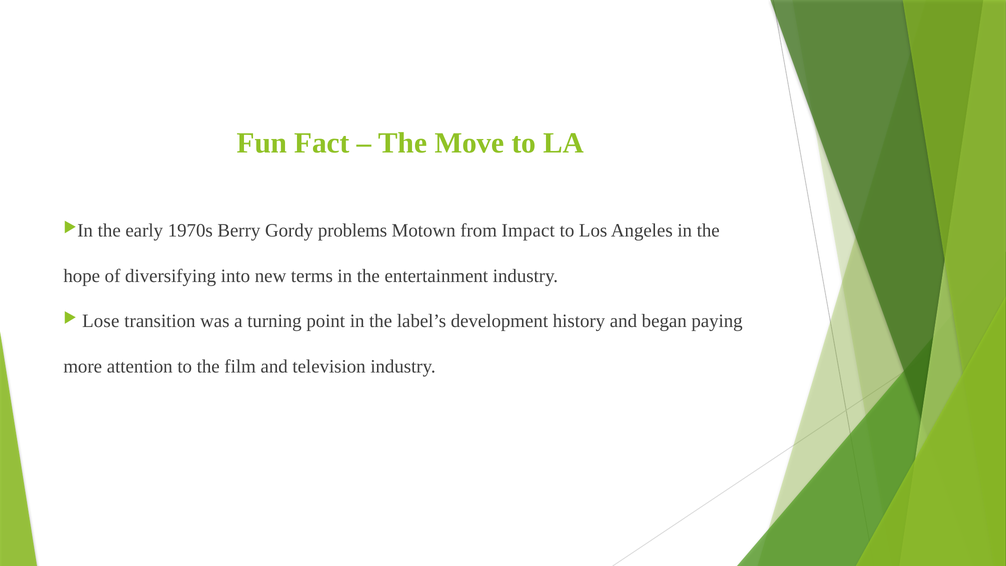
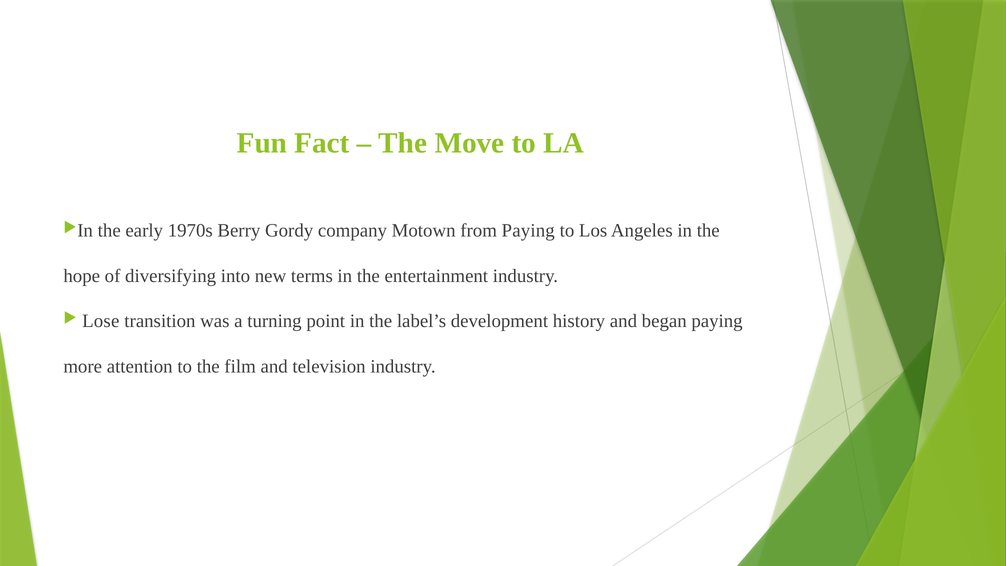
problems: problems -> company (352, 231)
from Impact: Impact -> Paying (528, 231)
